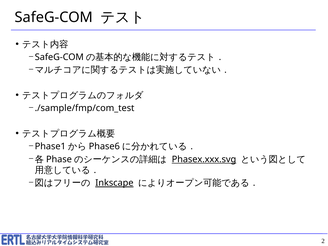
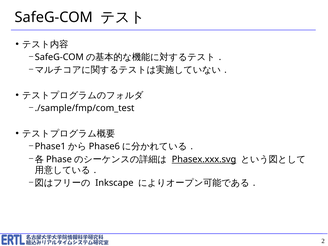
Inkscape underline: present -> none (114, 183)
